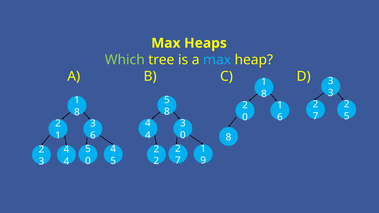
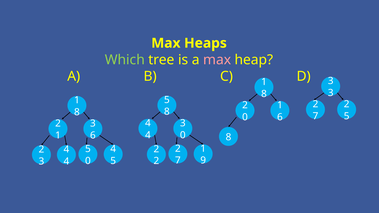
max colour: light blue -> pink (217, 60)
